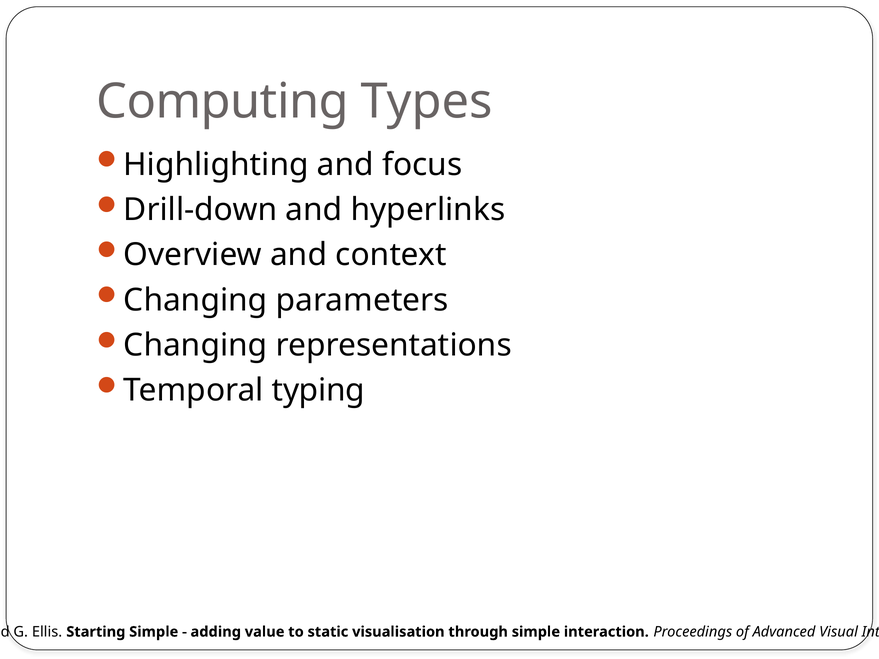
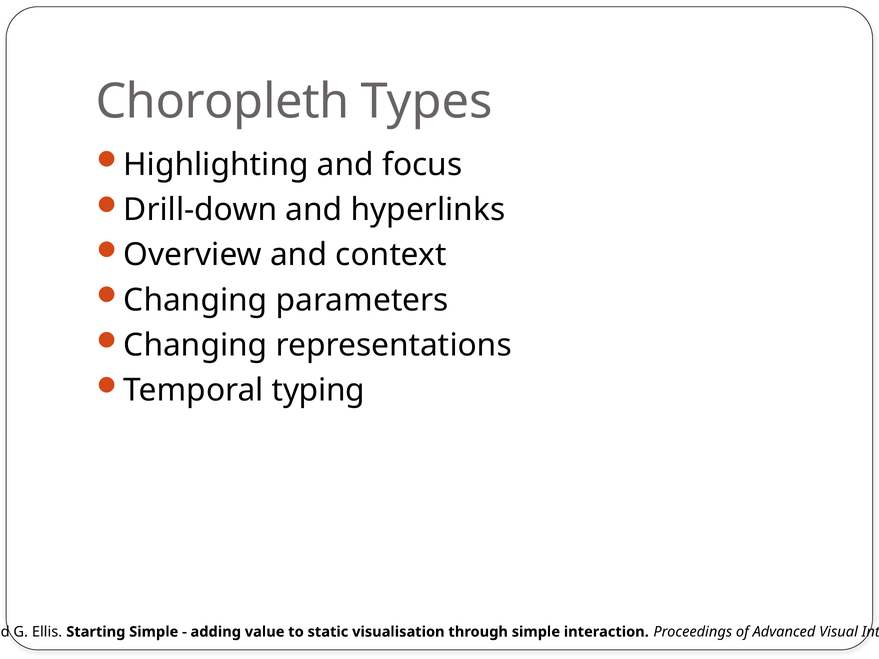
Computing: Computing -> Choropleth (223, 102)
